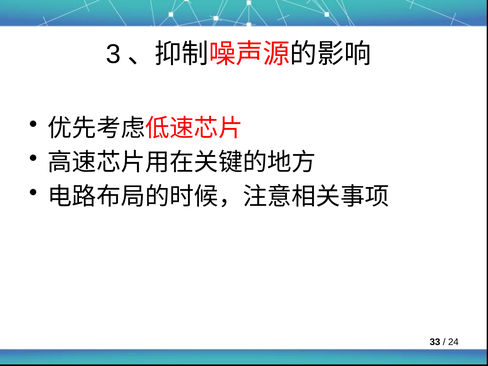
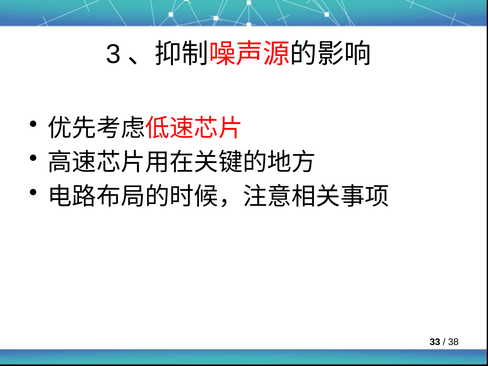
24: 24 -> 38 (453, 342)
